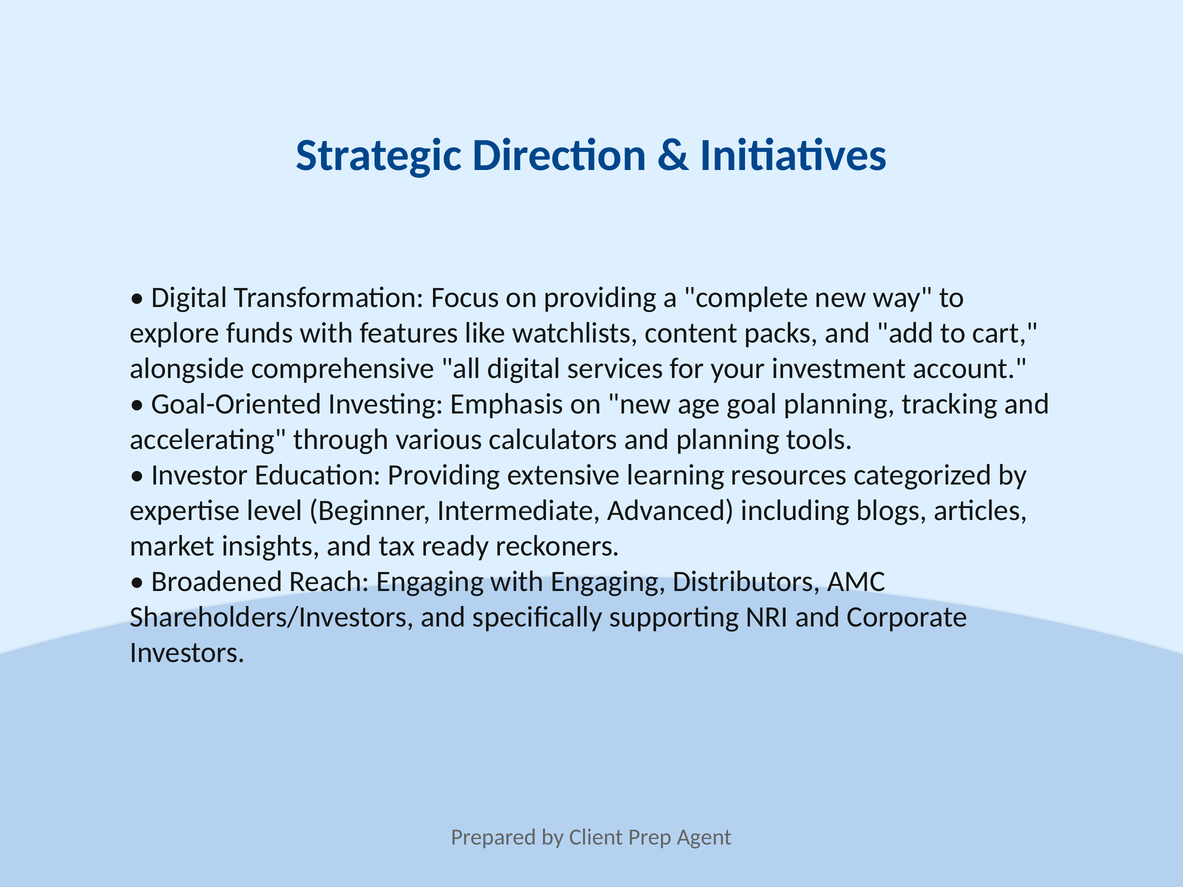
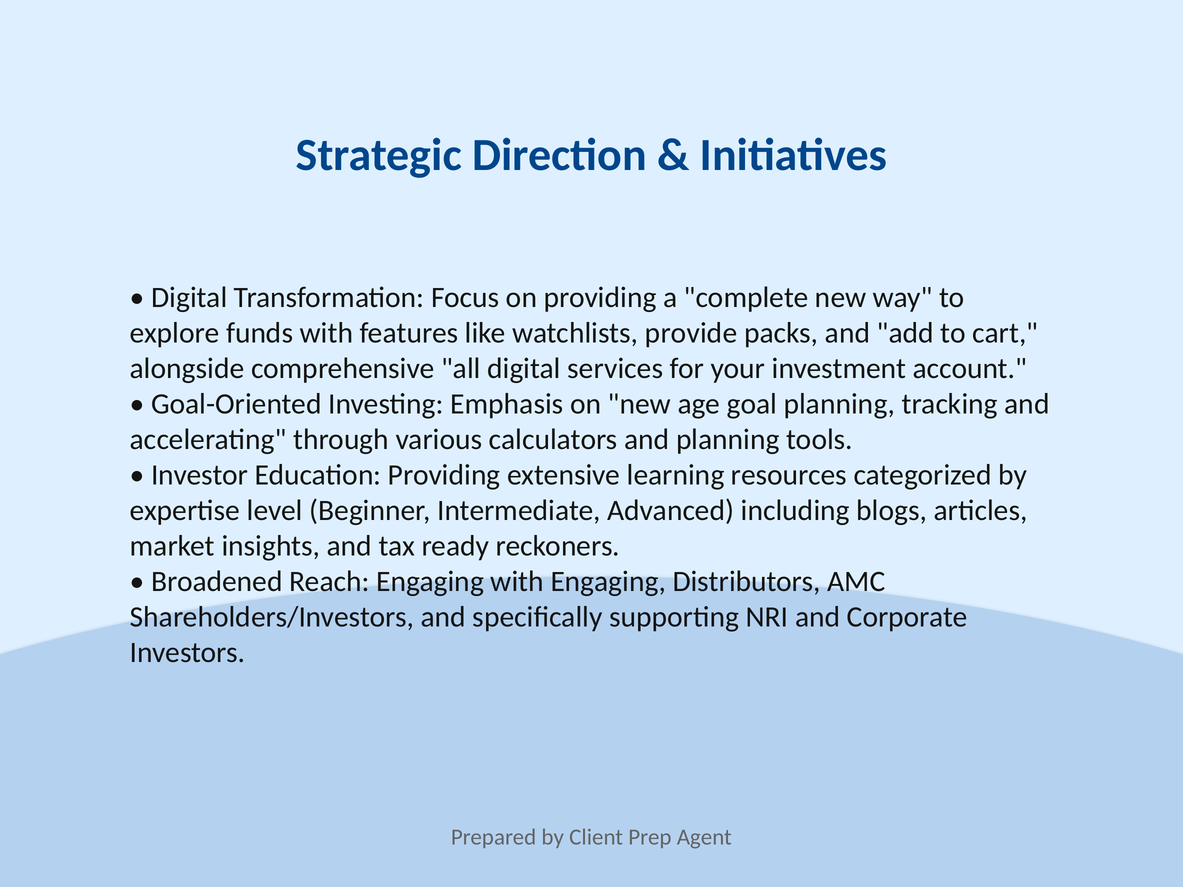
content: content -> provide (691, 333)
